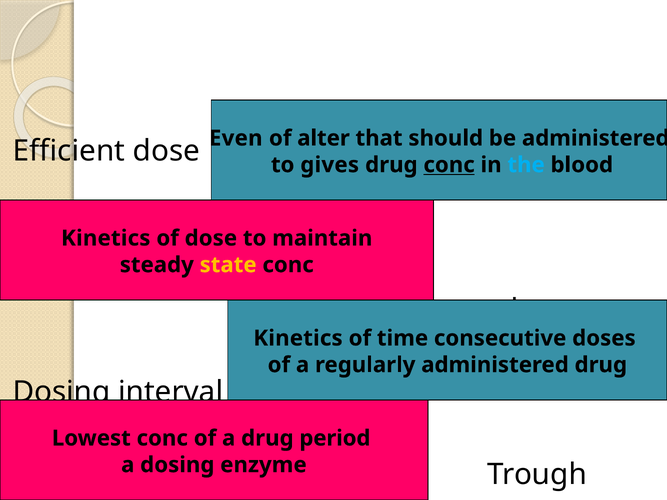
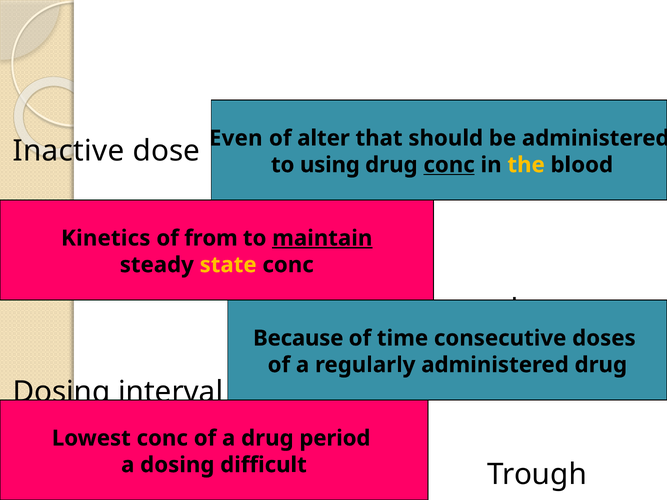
Efficient: Efficient -> Inactive (69, 151)
gives: gives -> using (330, 165)
the colour: light blue -> yellow (526, 165)
of dose: dose -> from (211, 238)
maintain underline: none -> present (322, 238)
Kinetics: Kinetics -> Because (298, 338)
enzyme: enzyme -> difficult (263, 465)
